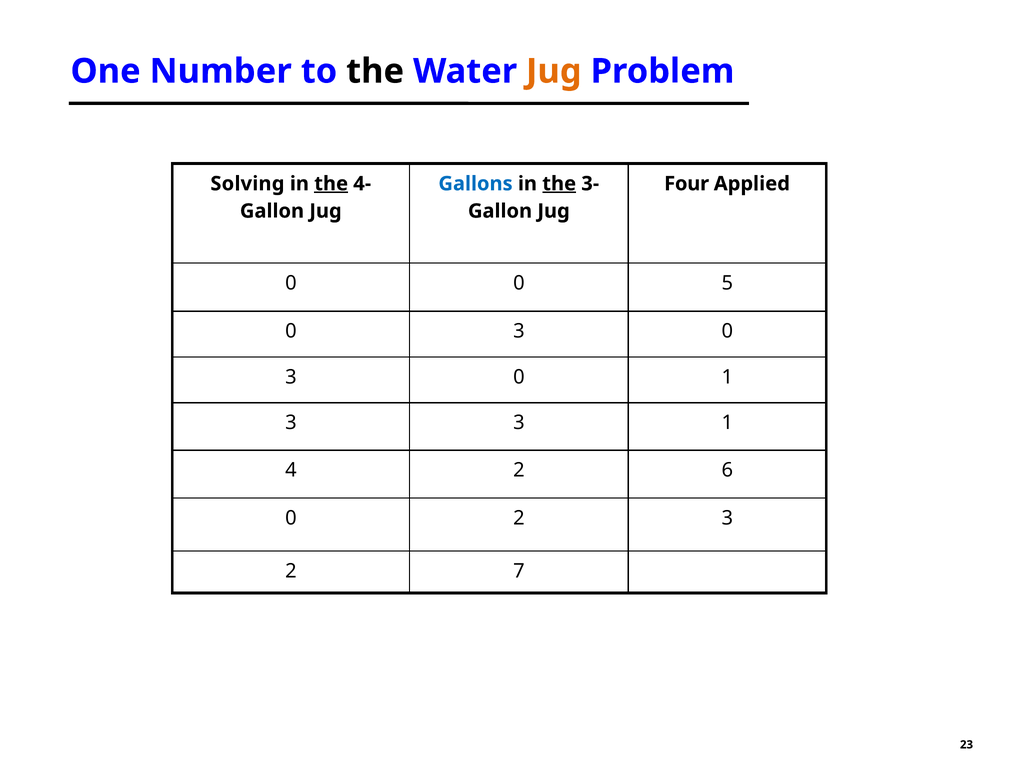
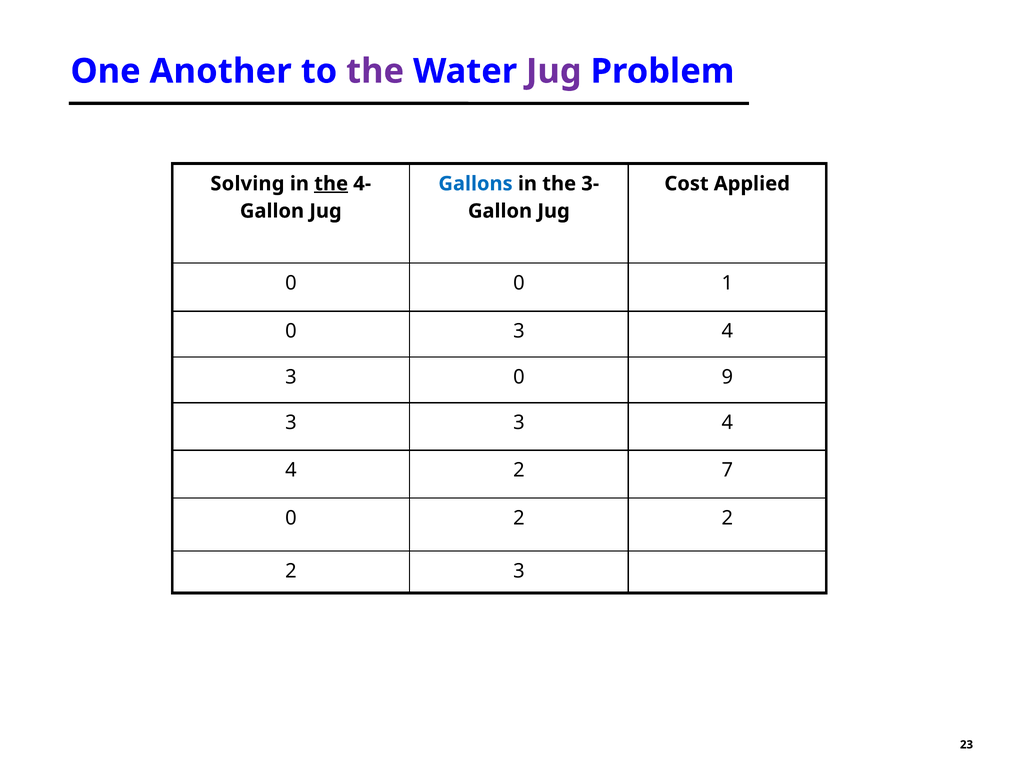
Number: Number -> Another (221, 71)
the colour: black -> purple (375, 71)
Jug colour: orange -> purple (554, 71)
the underline: present -> none (559, 184)
Four: Four -> Cost (687, 184)
5: 5 -> 1 (727, 283)
0: 0 -> 4 (727, 331)
0 1: 1 -> 9 (727, 377)
3 3 1: 1 -> 4 (727, 423)
6: 6 -> 7 (727, 470)
0 2 3: 3 -> 2 (727, 518)
2 7: 7 -> 3 (519, 571)
